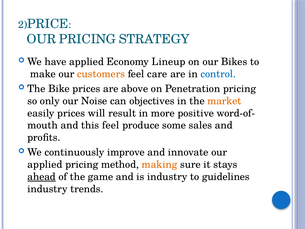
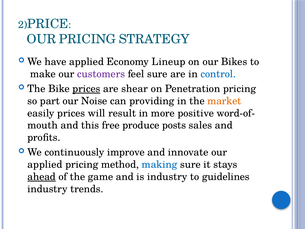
customers colour: orange -> purple (101, 74)
feel care: care -> sure (157, 74)
prices underline: none -> present (86, 89)
above: above -> shear (135, 89)
only: only -> part (50, 101)
objectives: objectives -> providing (152, 101)
this feel: feel -> free (111, 125)
some: some -> posts (174, 125)
making colour: orange -> blue (160, 164)
